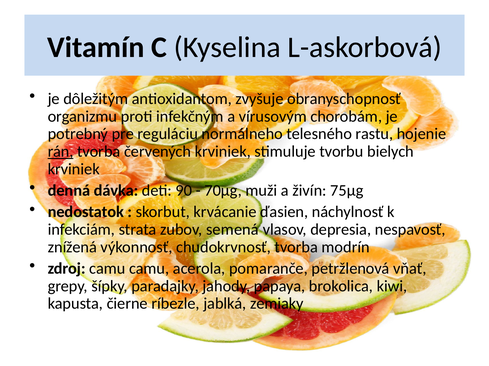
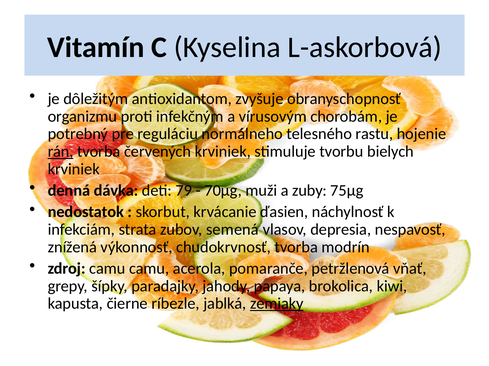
90: 90 -> 79 (184, 191)
živín: živín -> zuby (310, 191)
zemiaky underline: none -> present (277, 304)
